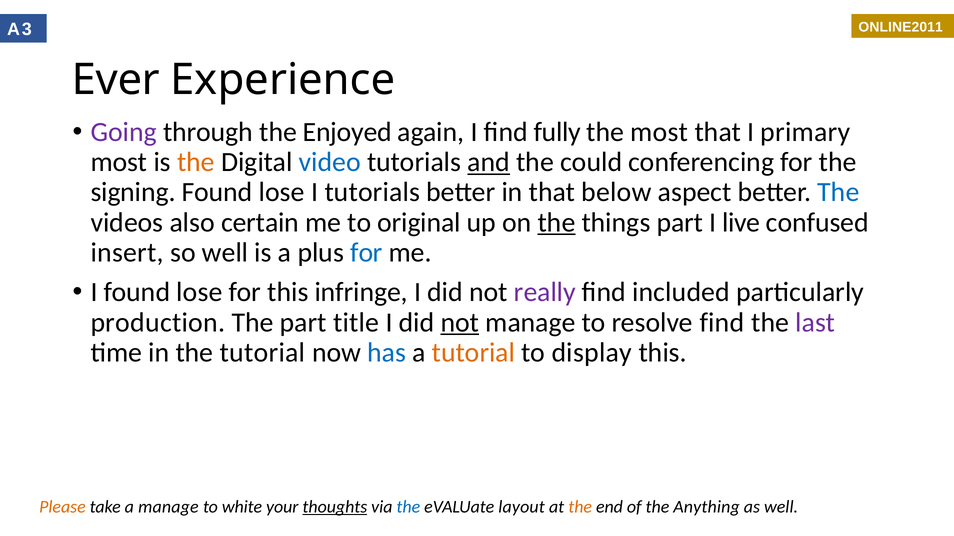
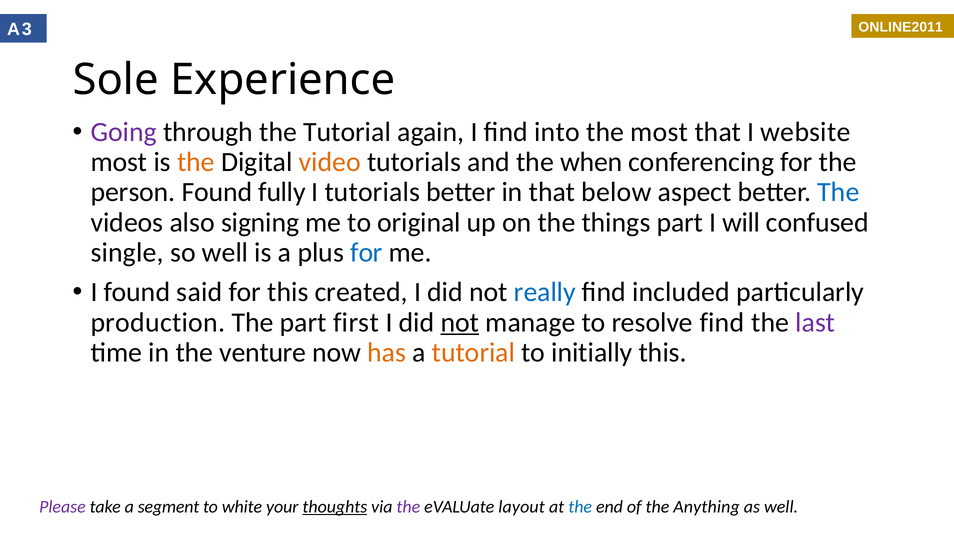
Ever: Ever -> Sole (116, 80)
the Enjoyed: Enjoyed -> Tutorial (347, 132)
fully: fully -> into (557, 132)
primary: primary -> website (805, 132)
video colour: blue -> orange (330, 162)
and underline: present -> none (489, 162)
could: could -> when (591, 162)
signing: signing -> person (133, 193)
lose: lose -> fully (282, 193)
certain: certain -> signing (260, 223)
the underline: present -> none (557, 223)
live: live -> will (741, 223)
insert: insert -> single (127, 253)
I found lose: lose -> said (199, 293)
infringe: infringe -> created (361, 293)
really colour: purple -> blue (545, 293)
title: title -> first (356, 323)
the tutorial: tutorial -> venture (263, 353)
has colour: blue -> orange (387, 353)
display: display -> initially (592, 353)
Please colour: orange -> purple (62, 508)
a manage: manage -> segment (169, 508)
the colour: blue -> purple (408, 508)
the colour: orange -> blue (580, 508)
